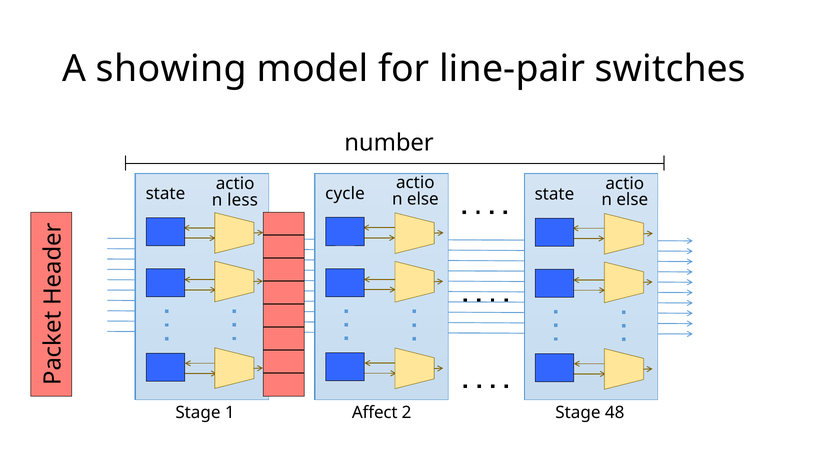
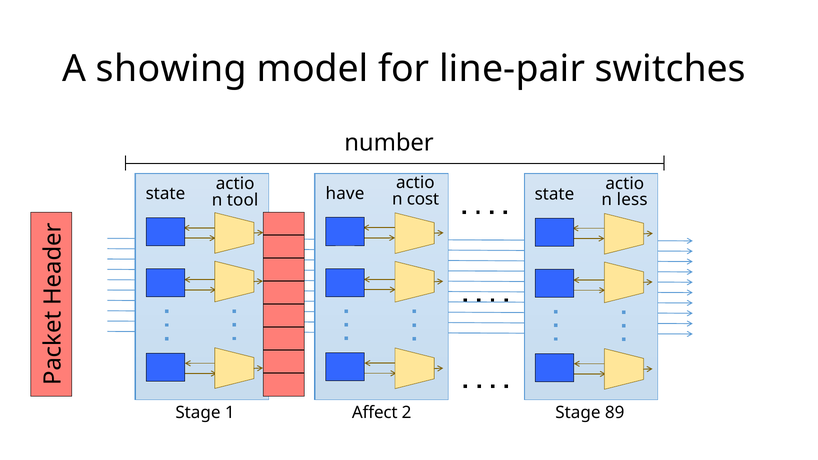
cycle: cycle -> have (345, 194)
else: else -> cost (423, 199)
else: else -> less (632, 200)
less: less -> tool (243, 200)
48: 48 -> 89 (615, 413)
